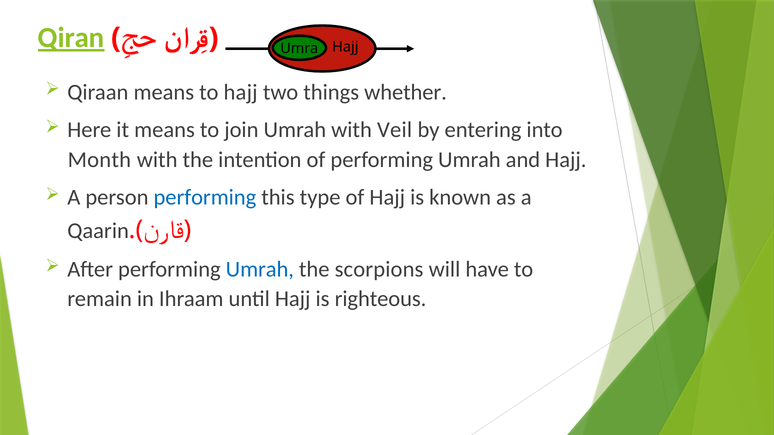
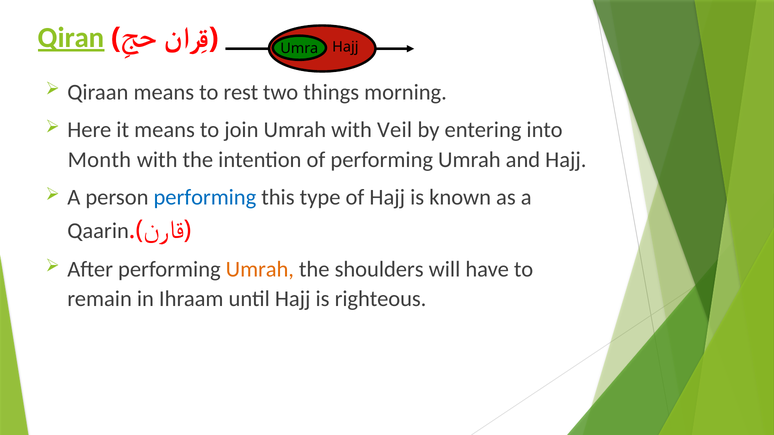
to hajj: hajj -> rest (241, 92)
whether: whether -> morning (406, 92)
Umrah colour: blue -> orange (260, 269)
scorpions: scorpions -> shoulders (379, 269)
